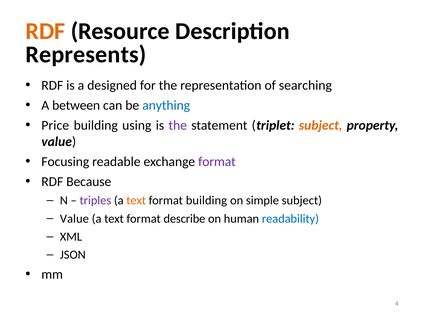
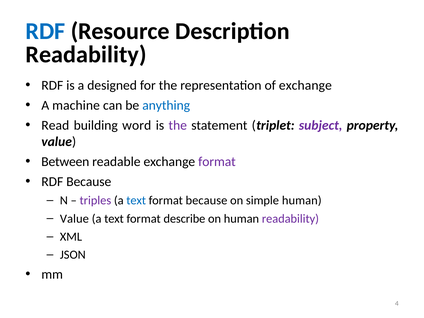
RDF colour: orange -> blue (45, 31)
Represents: Represents -> Readability (86, 54)
of searching: searching -> exchange (305, 85)
between: between -> machine (76, 105)
Price: Price -> Read (55, 125)
using: using -> word (137, 125)
subject colour: orange -> purple (321, 125)
Focusing: Focusing -> Between (65, 162)
text colour: orange -> blue (136, 200)
format building: building -> because (206, 200)
simple subject: subject -> human (302, 200)
readability colour: blue -> purple (290, 219)
